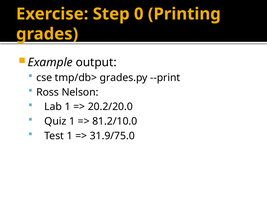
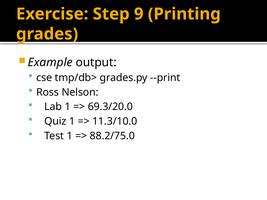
0: 0 -> 9 (139, 14)
20.2/20.0: 20.2/20.0 -> 69.3/20.0 (110, 107)
81.2/10.0: 81.2/10.0 -> 11.3/10.0 (115, 121)
31.9/75.0: 31.9/75.0 -> 88.2/75.0 (112, 136)
